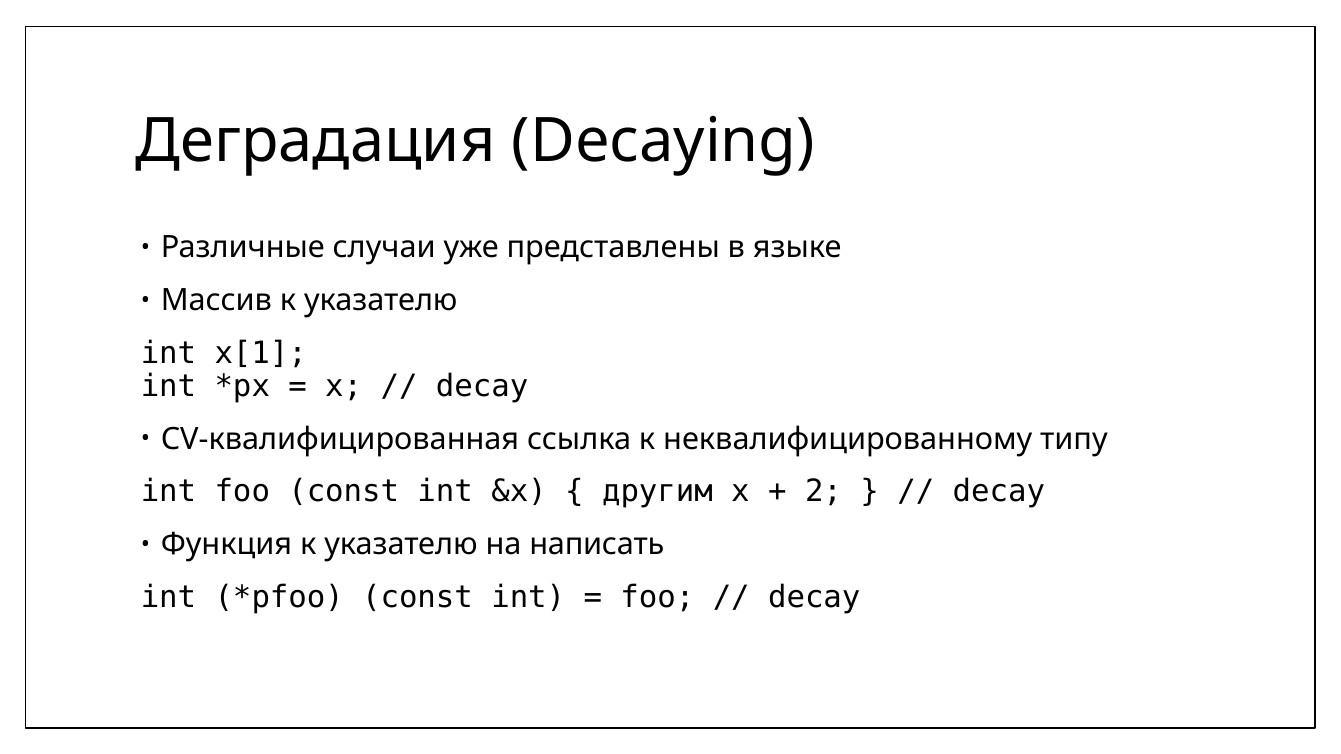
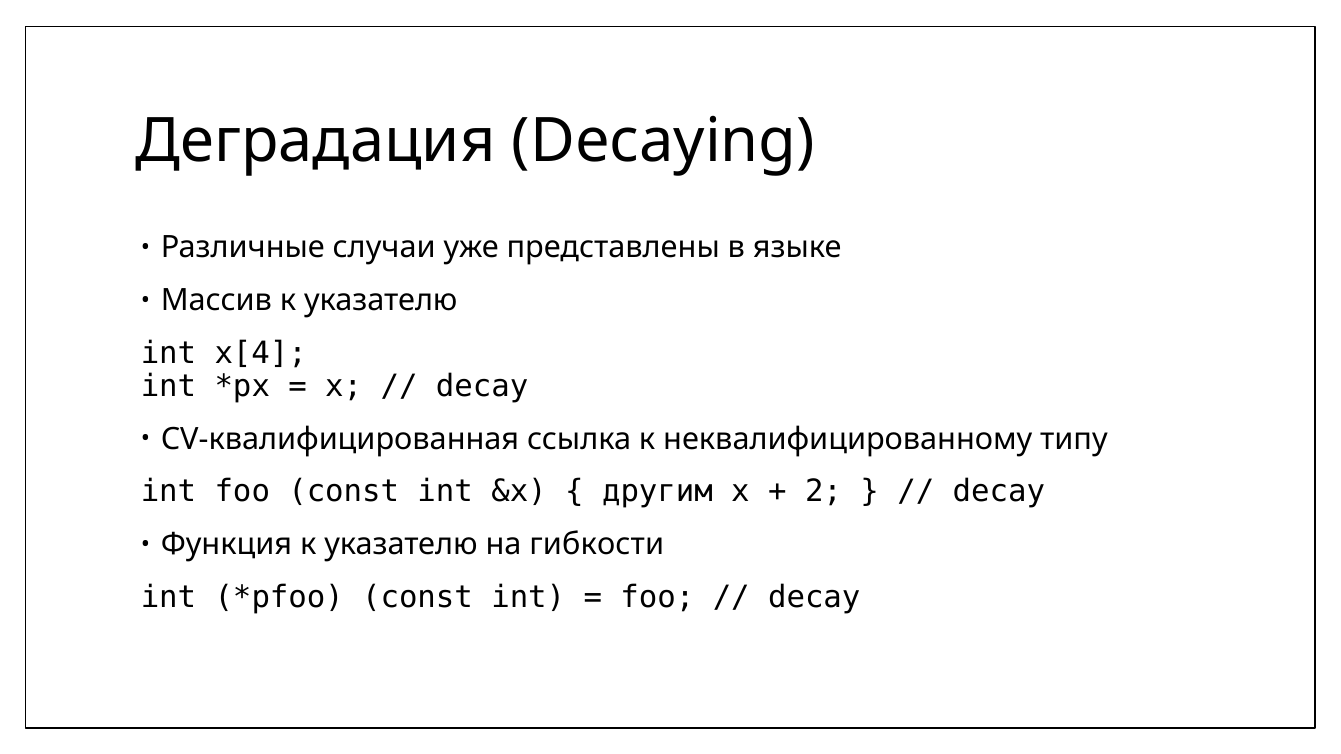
x[1: x[1 -> x[4 (261, 353)
написать: написать -> гибкости (597, 545)
